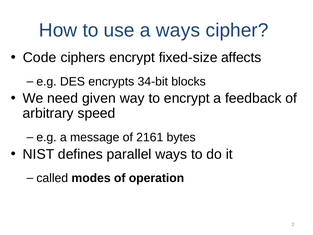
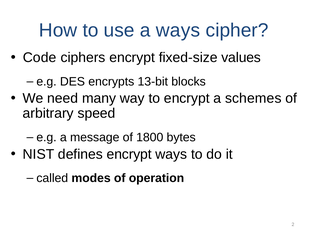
affects: affects -> values (241, 58)
34-bit: 34-bit -> 13-bit (153, 82)
given: given -> many (99, 98)
feedback: feedback -> schemes (253, 98)
2161: 2161 -> 1800 (150, 137)
defines parallel: parallel -> encrypt (129, 154)
